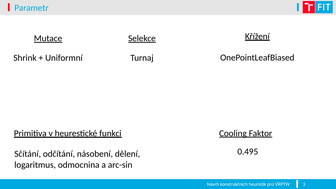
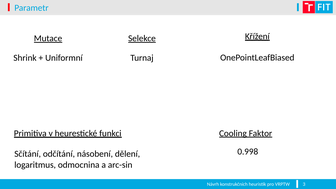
0.495: 0.495 -> 0.998 (248, 152)
